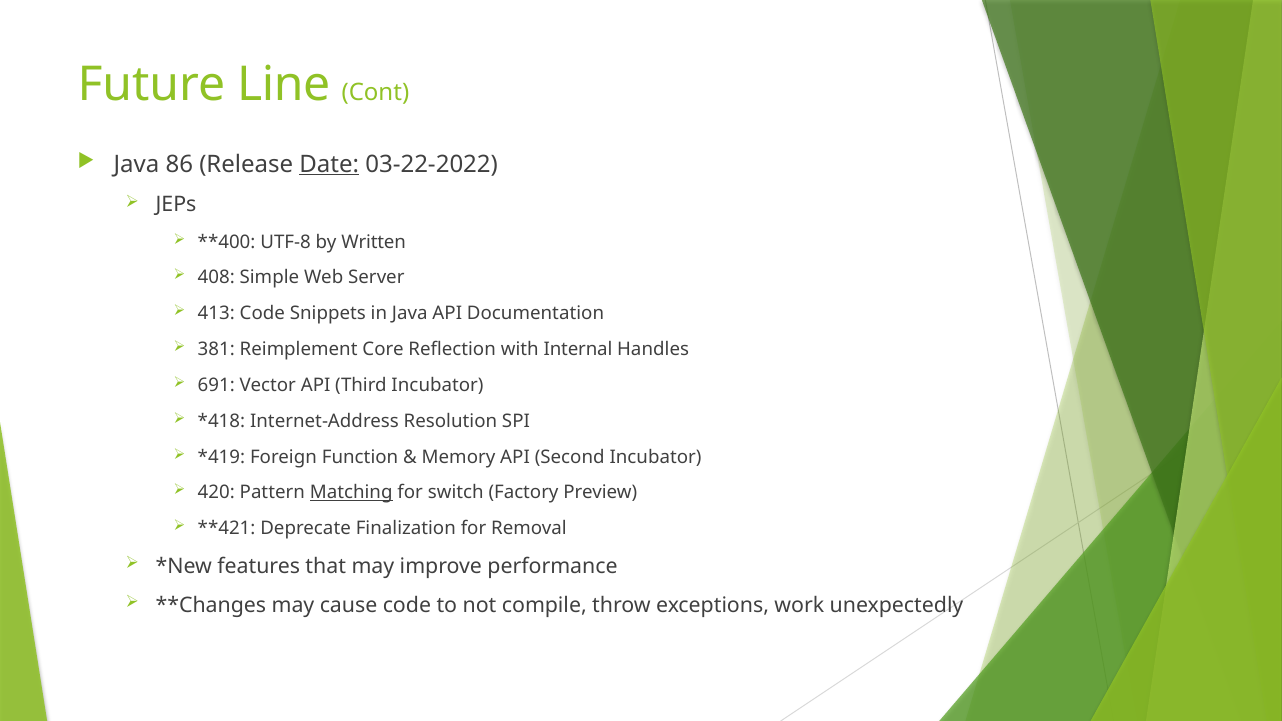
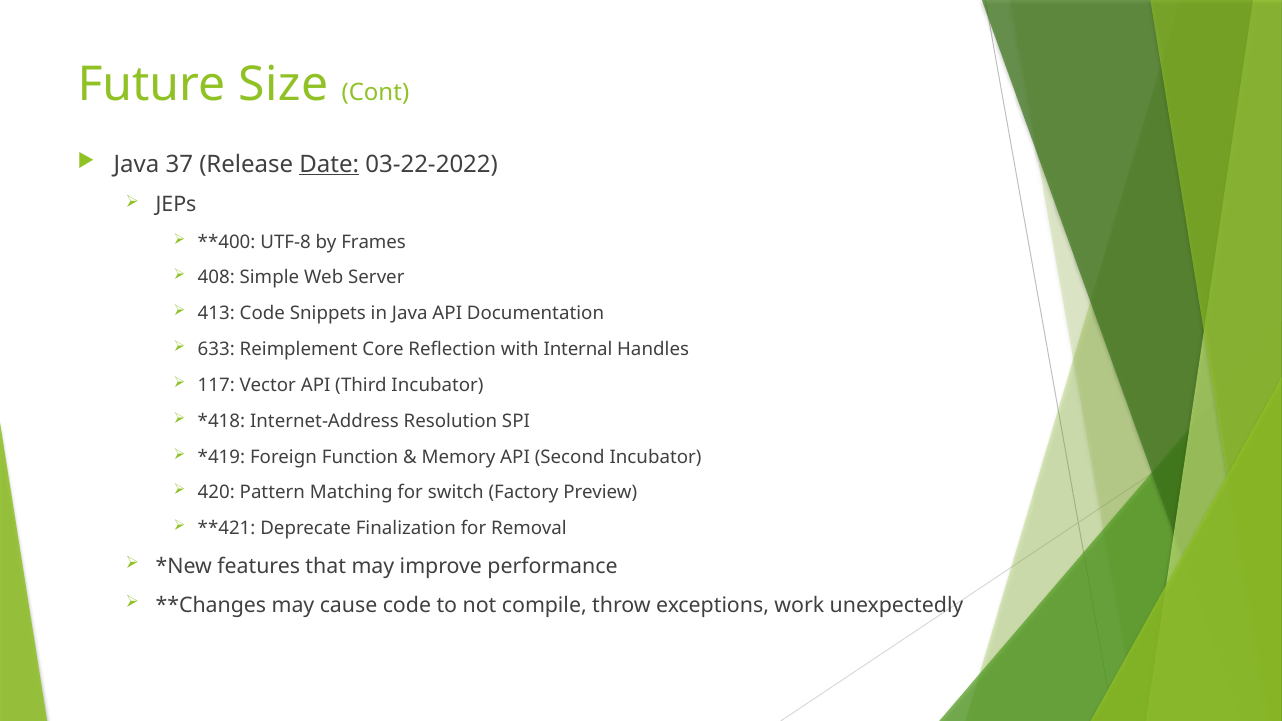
Line: Line -> Size (283, 85)
86: 86 -> 37 (179, 164)
Written: Written -> Frames (374, 242)
381: 381 -> 633 (216, 349)
691: 691 -> 117 (216, 385)
Matching underline: present -> none (351, 493)
